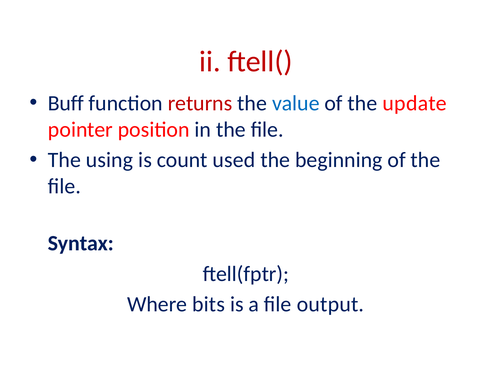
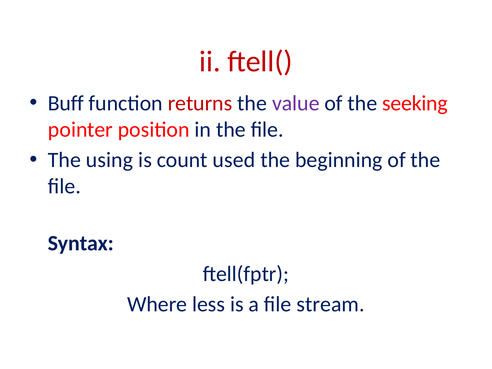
value colour: blue -> purple (296, 103)
update: update -> seeking (415, 103)
bits: bits -> less (209, 304)
output: output -> stream (331, 304)
